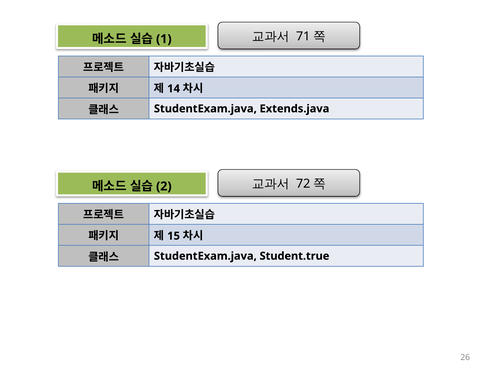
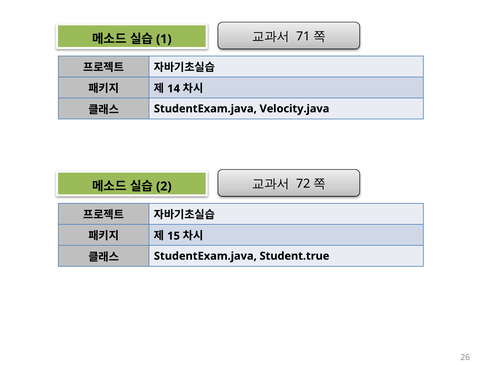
Extends.java: Extends.java -> Velocity.java (294, 109)
